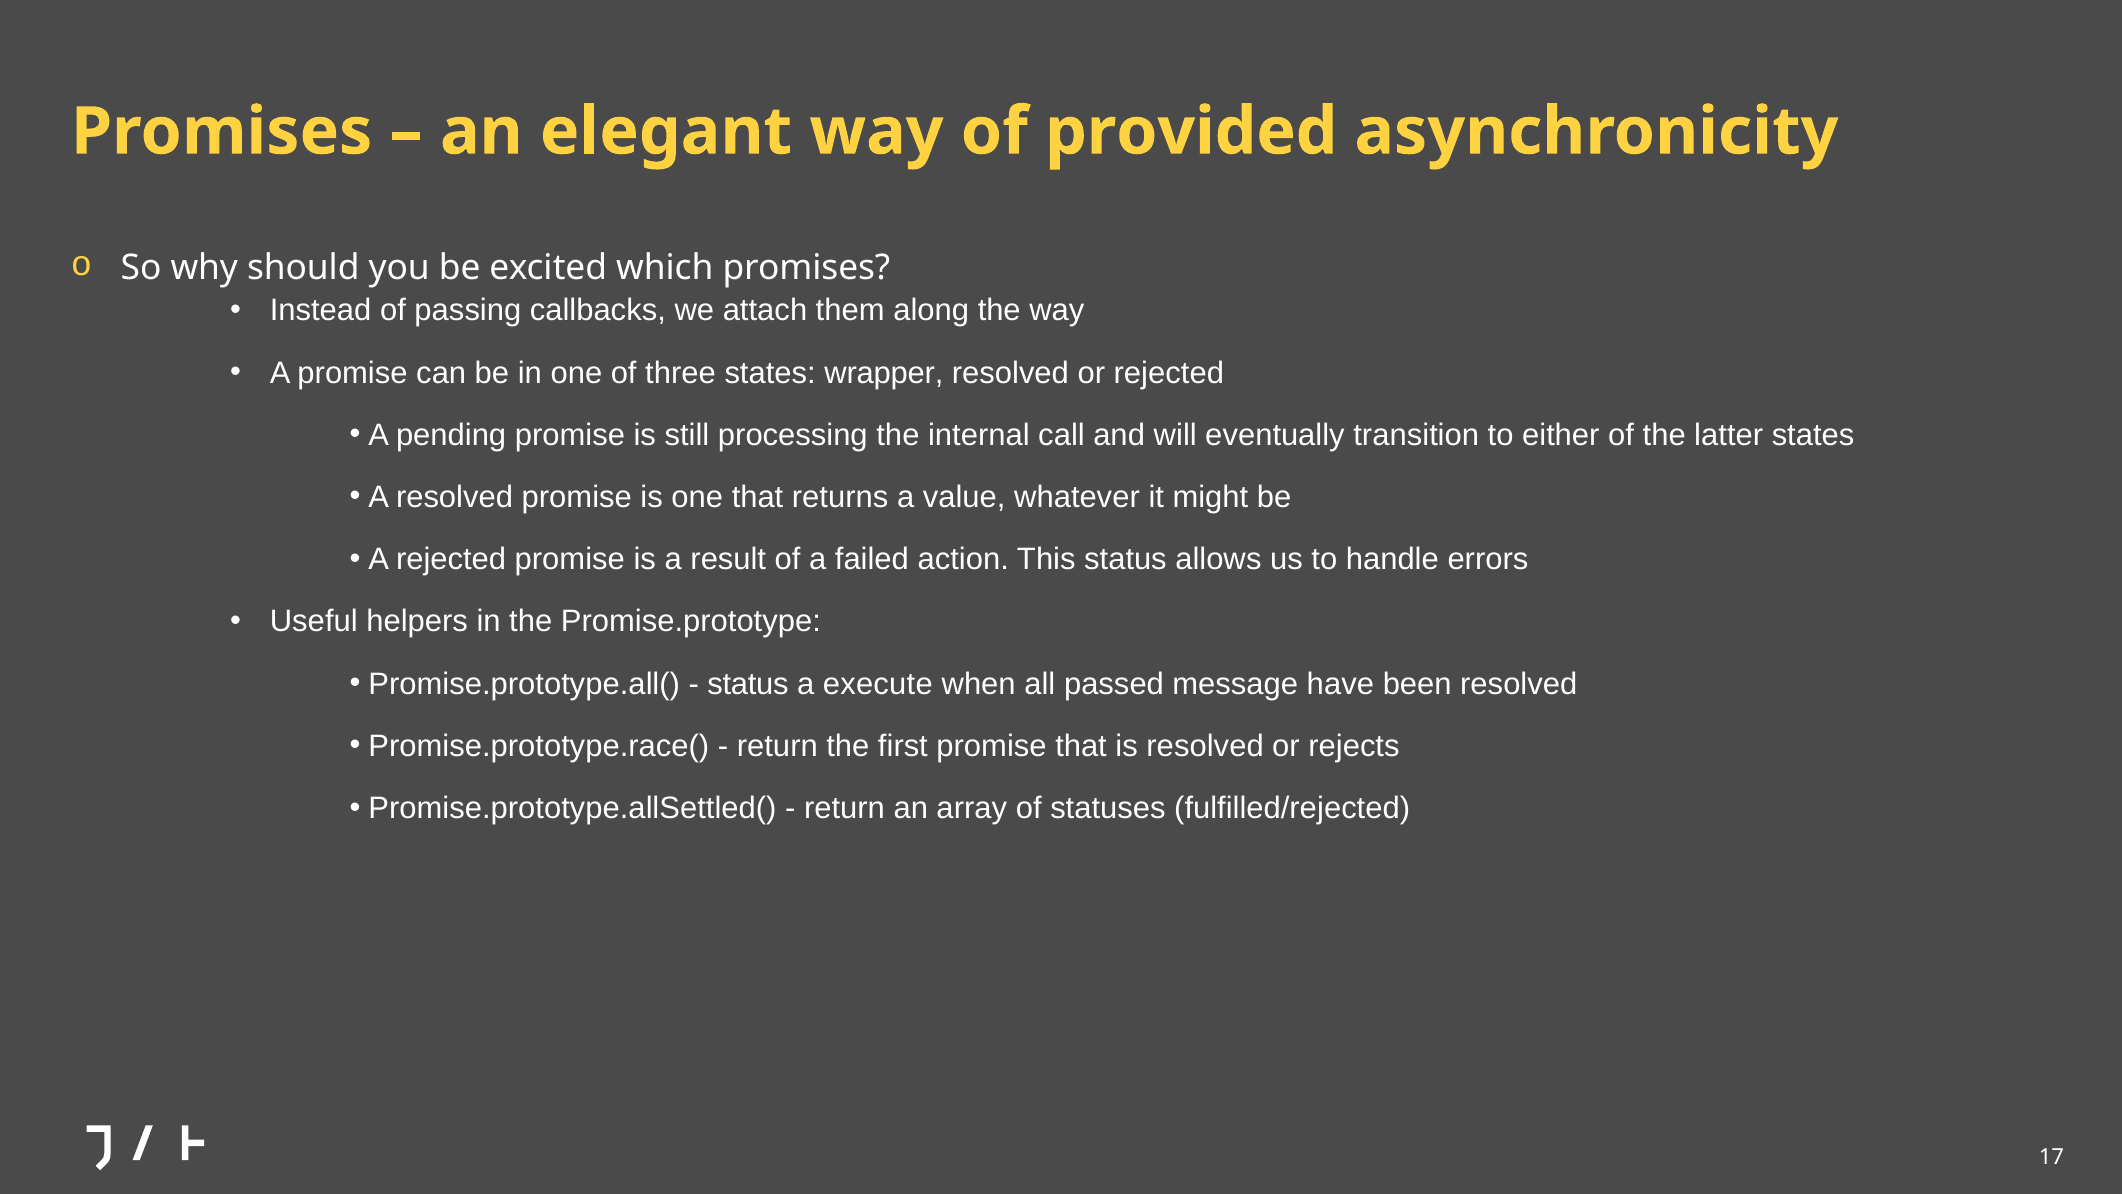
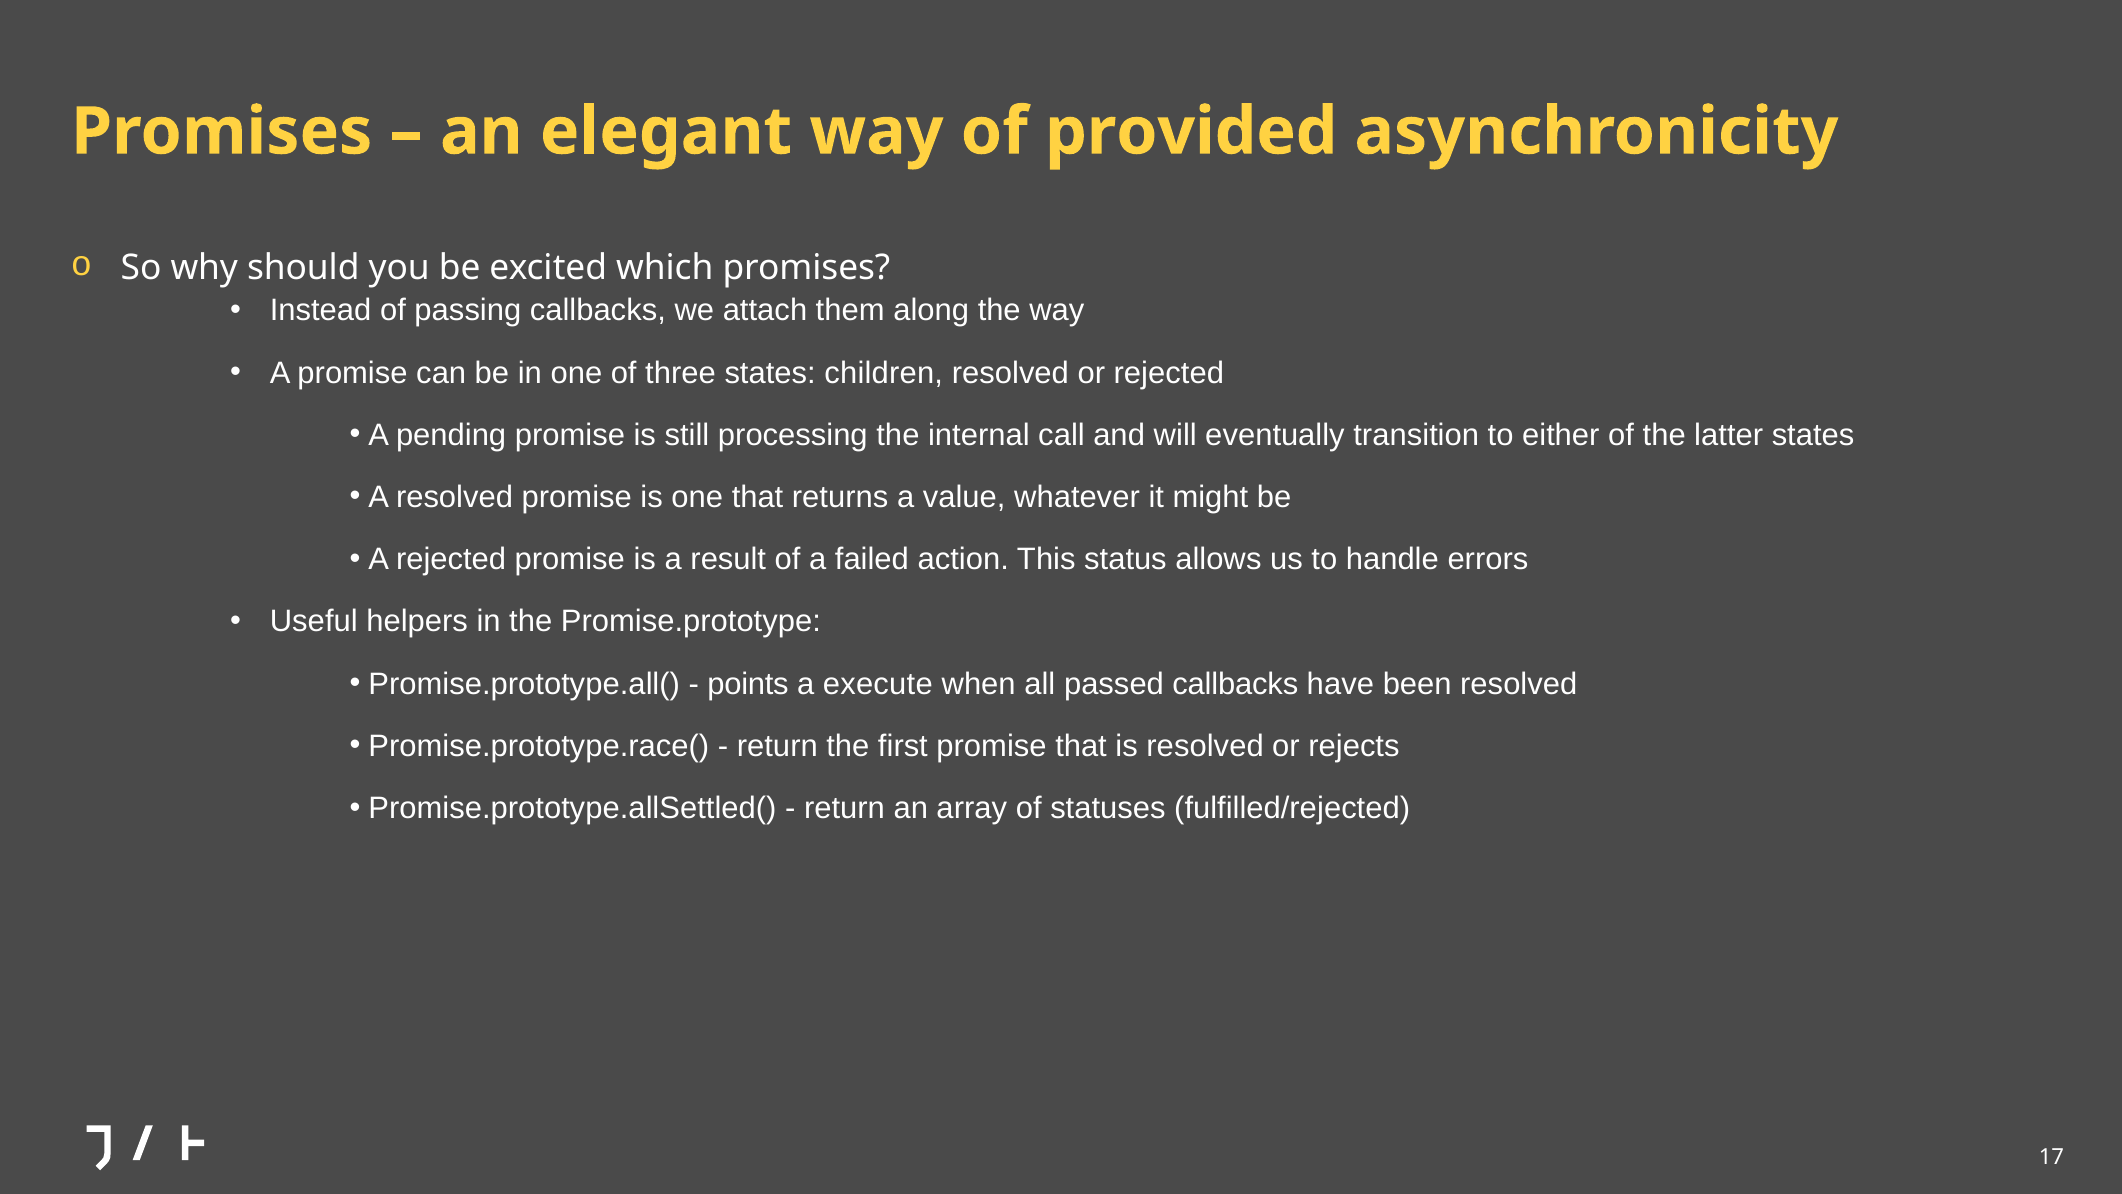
wrapper: wrapper -> children (884, 373)
status: status -> points (748, 684)
passed message: message -> callbacks (1235, 684)
